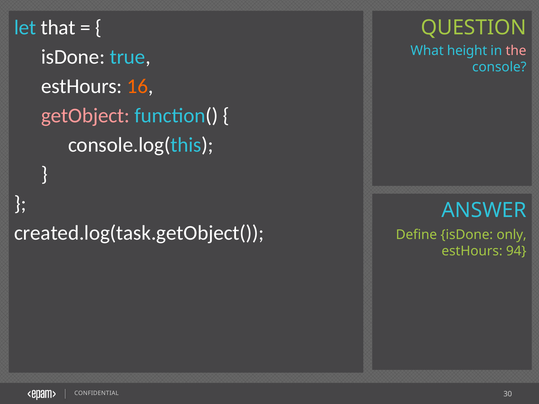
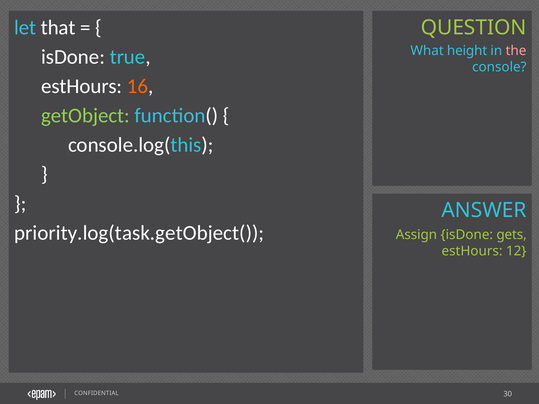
getObject colour: pink -> light green (85, 116)
created.log(task.getObject(: created.log(task.getObject( -> priority.log(task.getObject( (139, 233)
Define: Define -> Assign (416, 235)
only: only -> gets (512, 235)
94: 94 -> 12 (516, 251)
